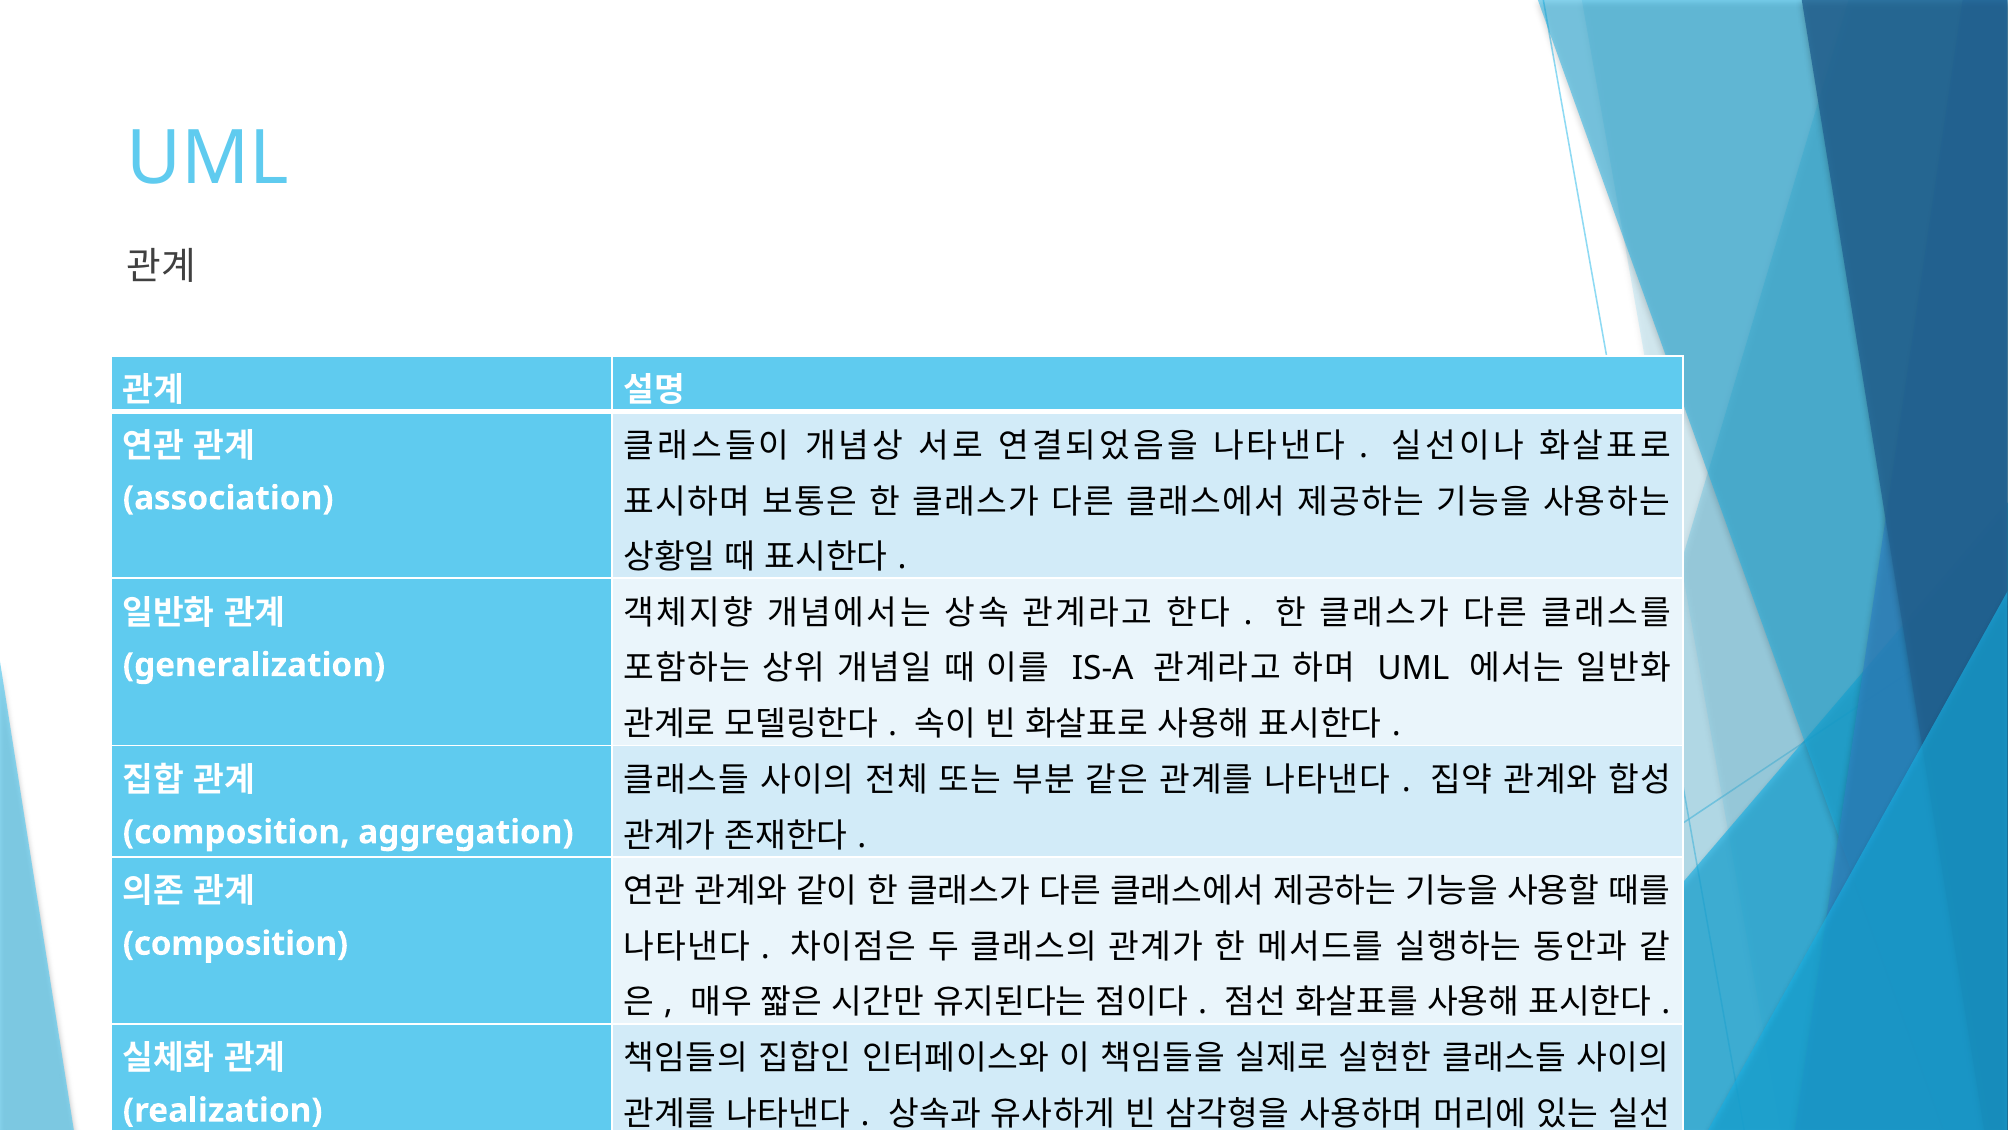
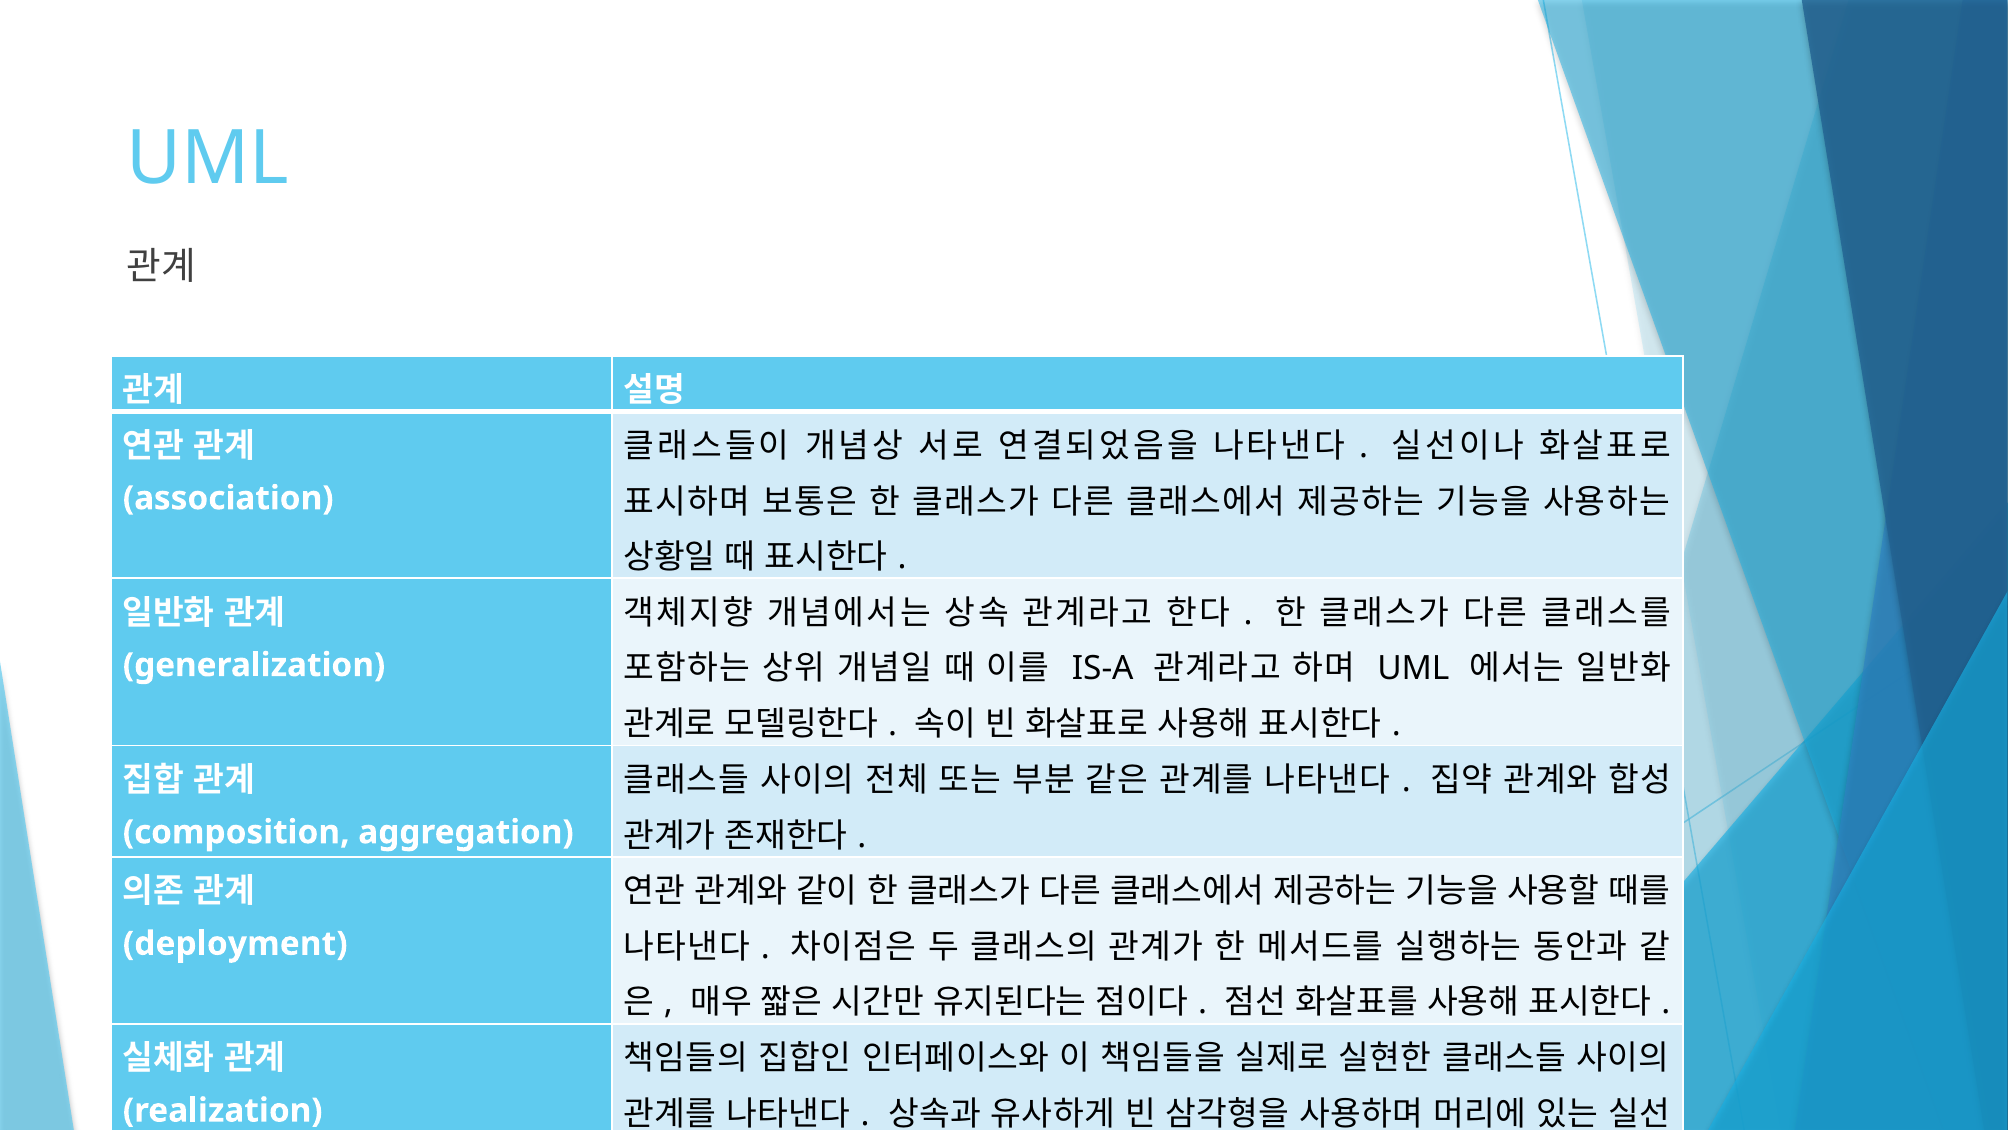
composition: composition -> deployment (235, 943)
